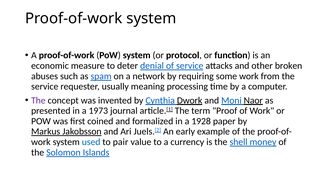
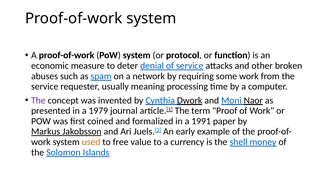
1973: 1973 -> 1979 (98, 111)
1928: 1928 -> 1991 (201, 121)
used colour: blue -> orange (91, 142)
pair: pair -> free (121, 142)
